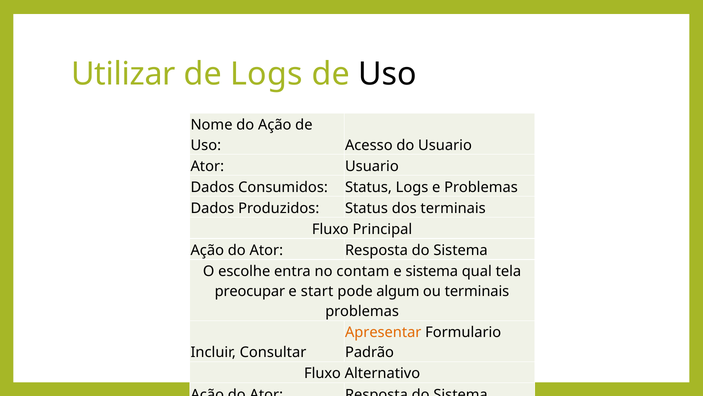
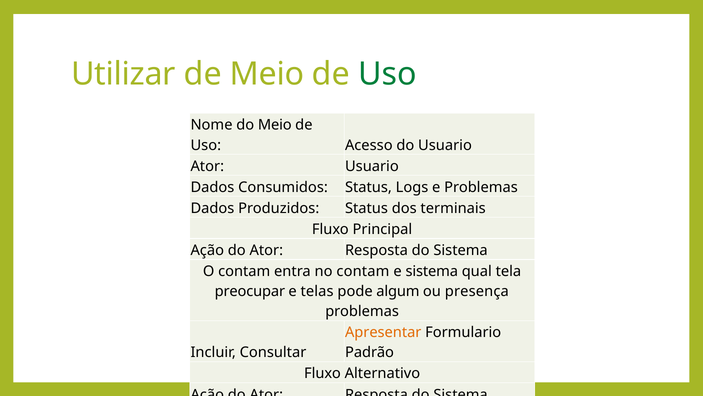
de Logs: Logs -> Meio (267, 74)
Uso colour: black -> green (387, 74)
do Ação: Ação -> Meio (275, 125)
O escolhe: escolhe -> contam (244, 271)
start: start -> telas (317, 291)
ou terminais: terminais -> presença (477, 291)
